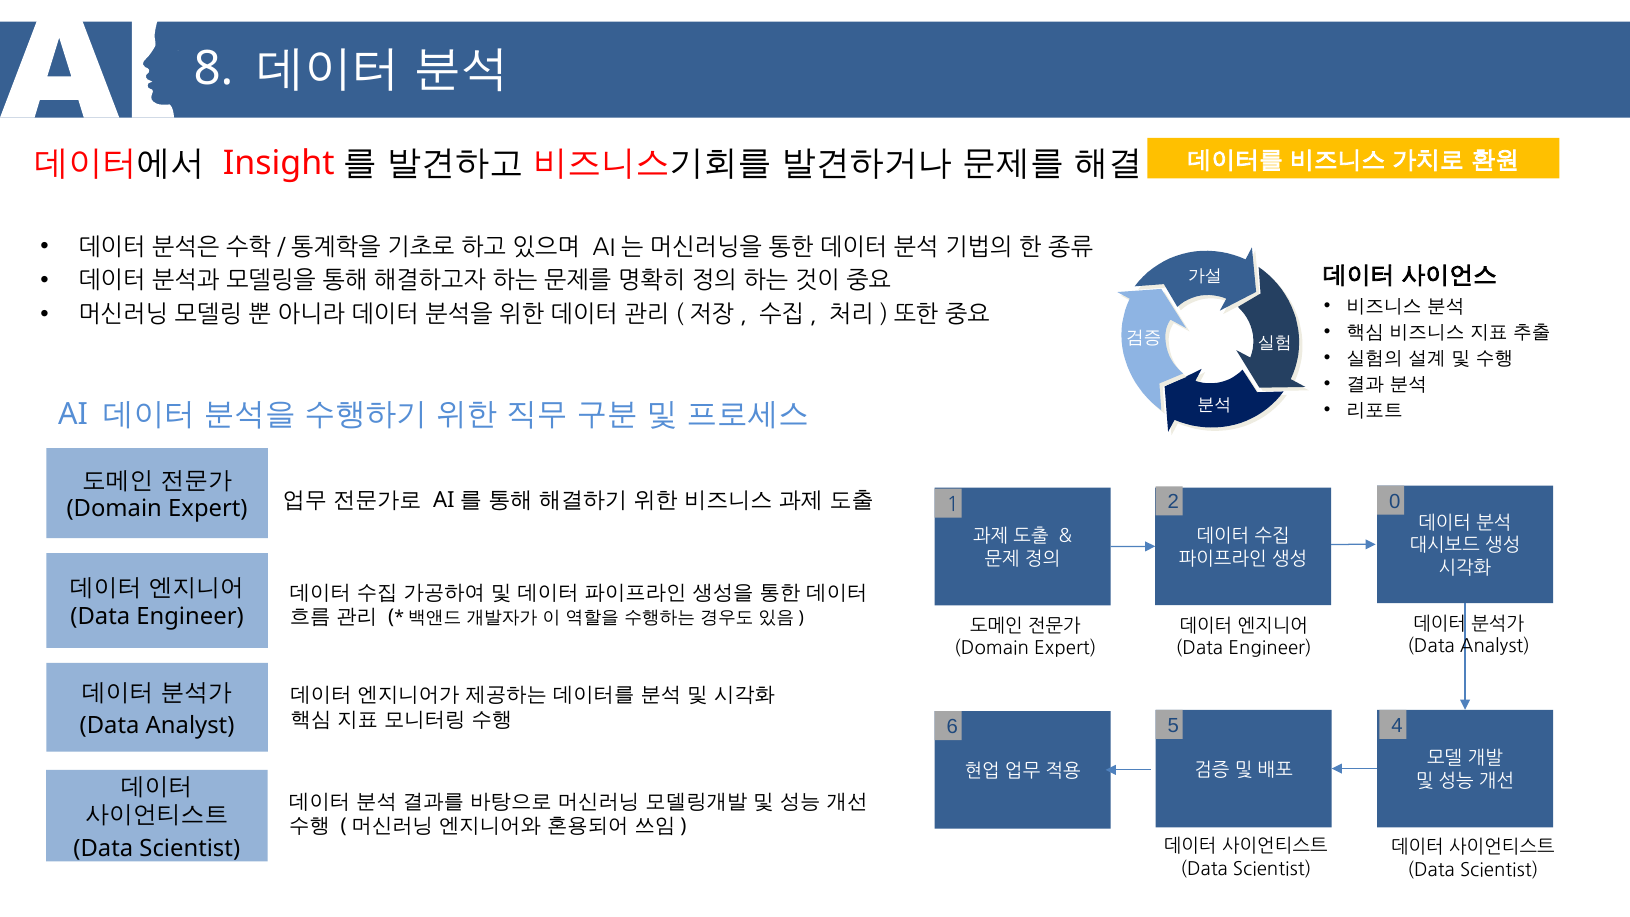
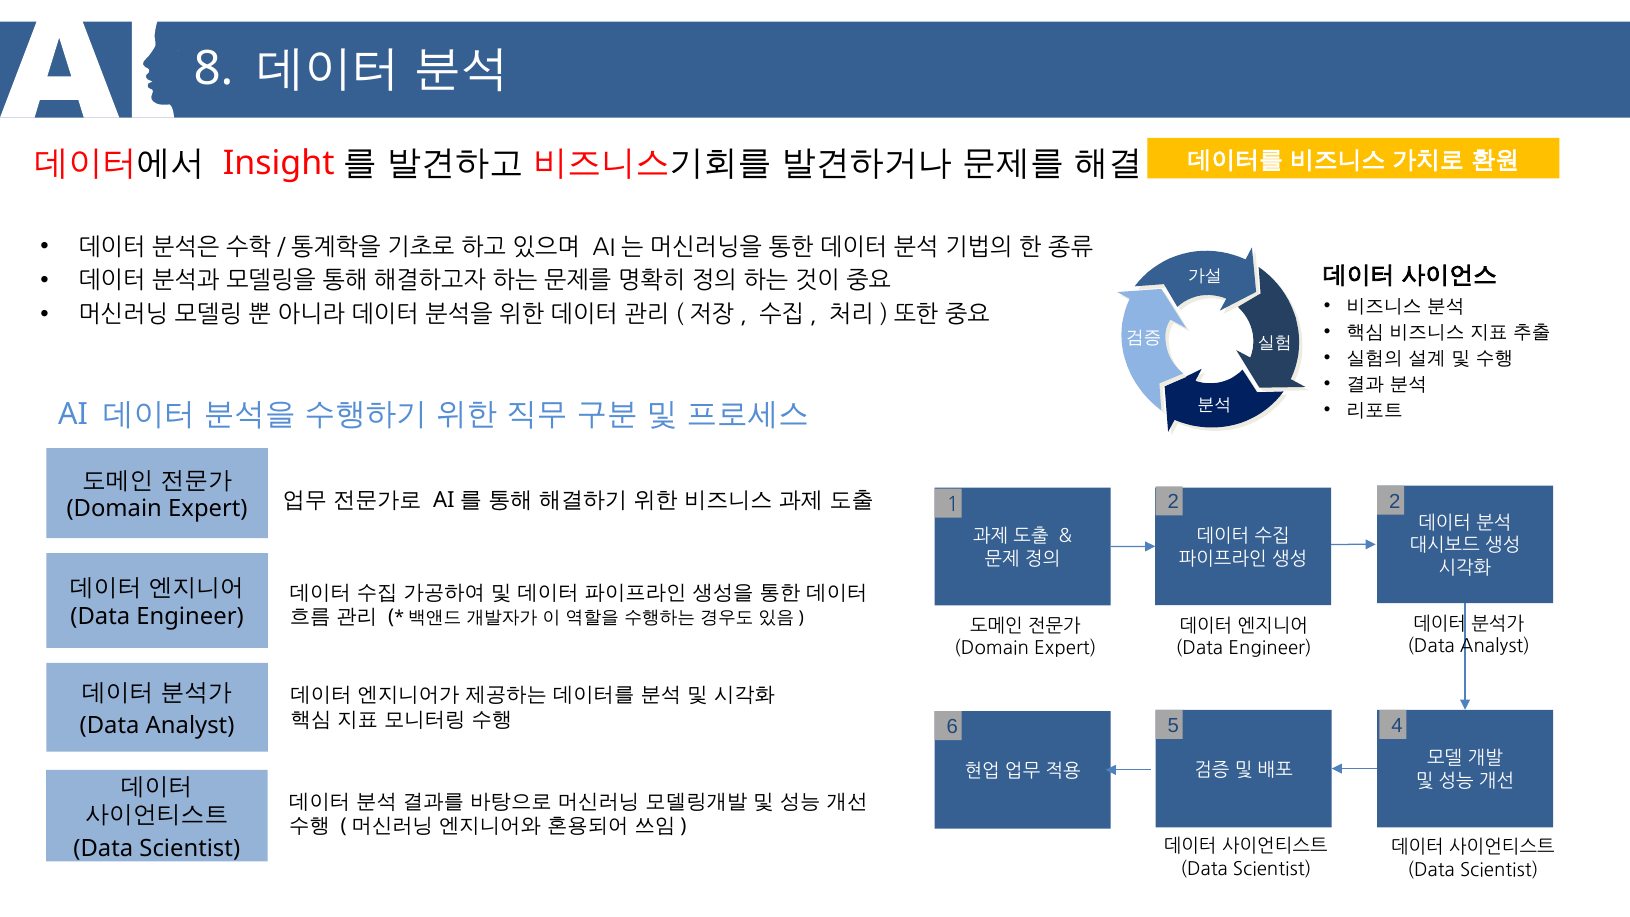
2 0: 0 -> 2 (1395, 501)
